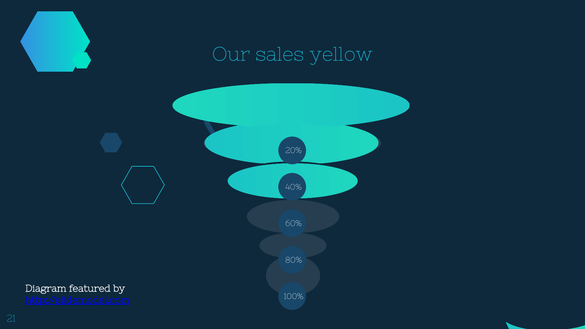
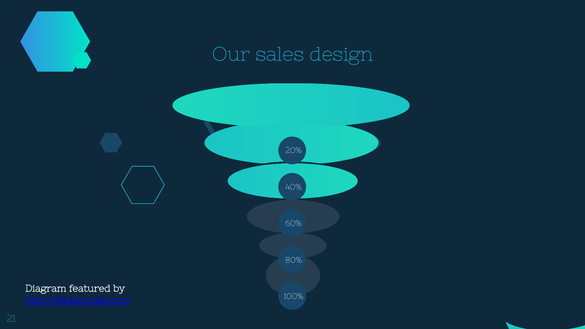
yellow: yellow -> design (341, 55)
